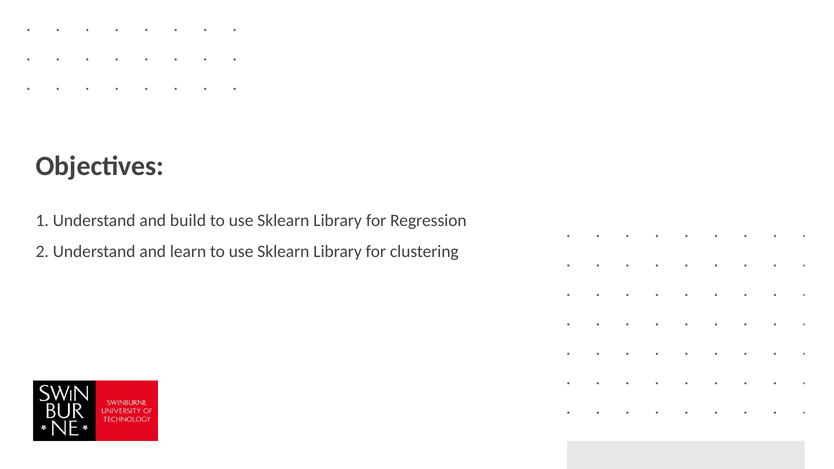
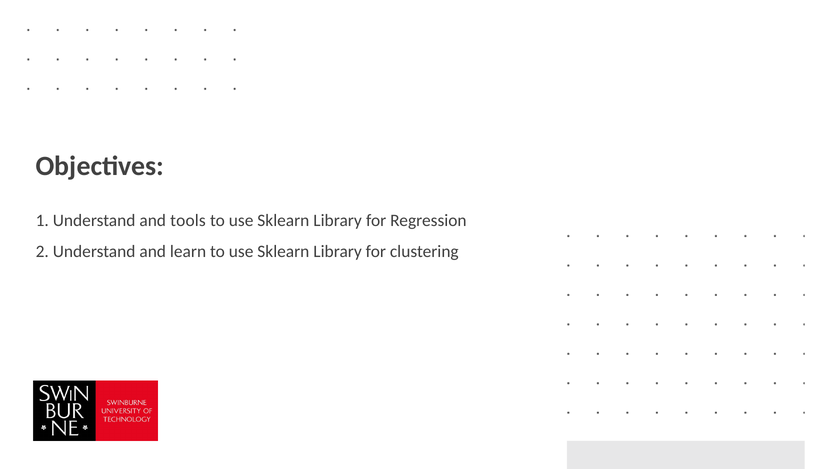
build: build -> tools (188, 220)
